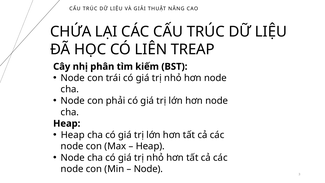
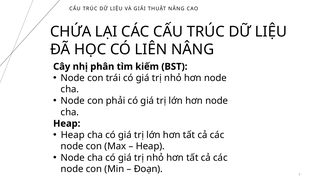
LIÊN TREAP: TREAP -> NÂNG (193, 49)
Node: Node -> Đoạn (148, 169)
